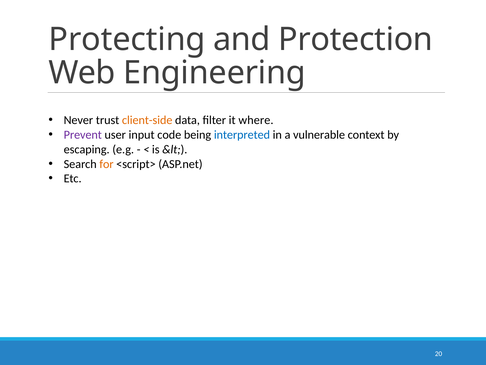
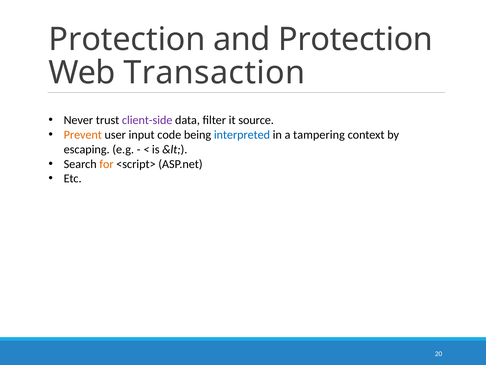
Protecting: Protecting -> Protection (127, 40)
Engineering: Engineering -> Transaction (214, 73)
client-side colour: orange -> purple (147, 120)
where: where -> source (256, 120)
Prevent colour: purple -> orange (83, 135)
vulnerable: vulnerable -> tampering (319, 135)
